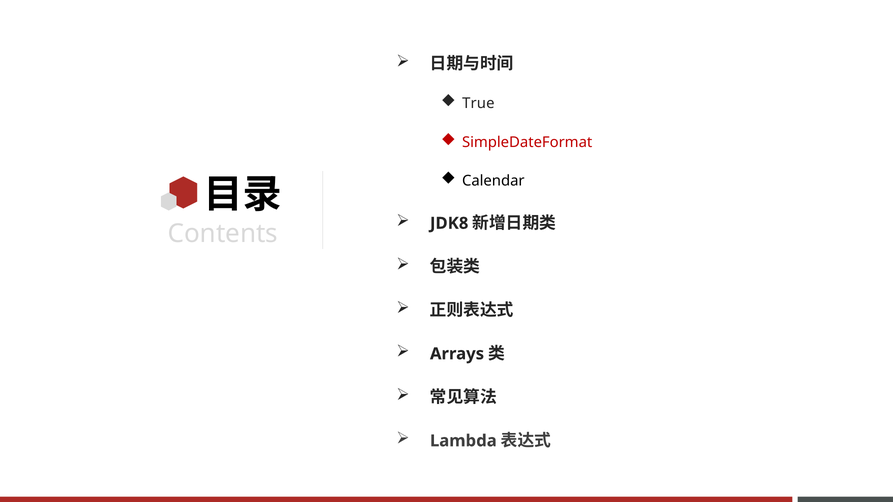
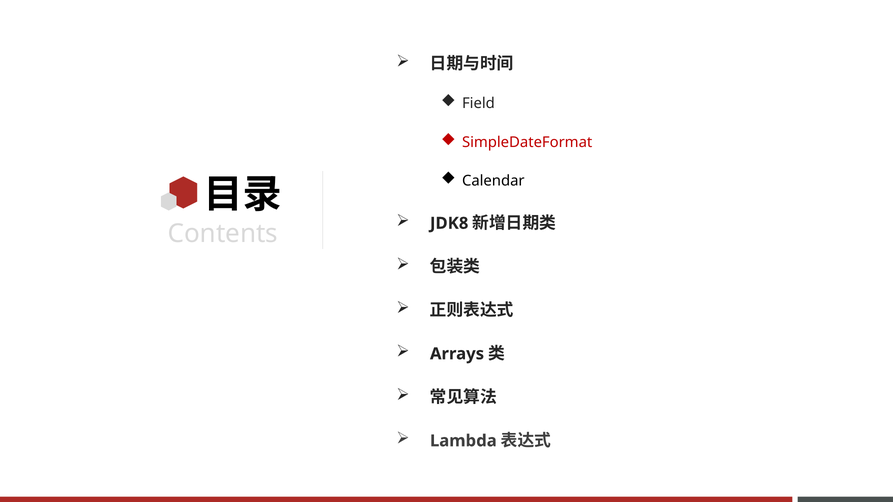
True: True -> Field (478, 104)
